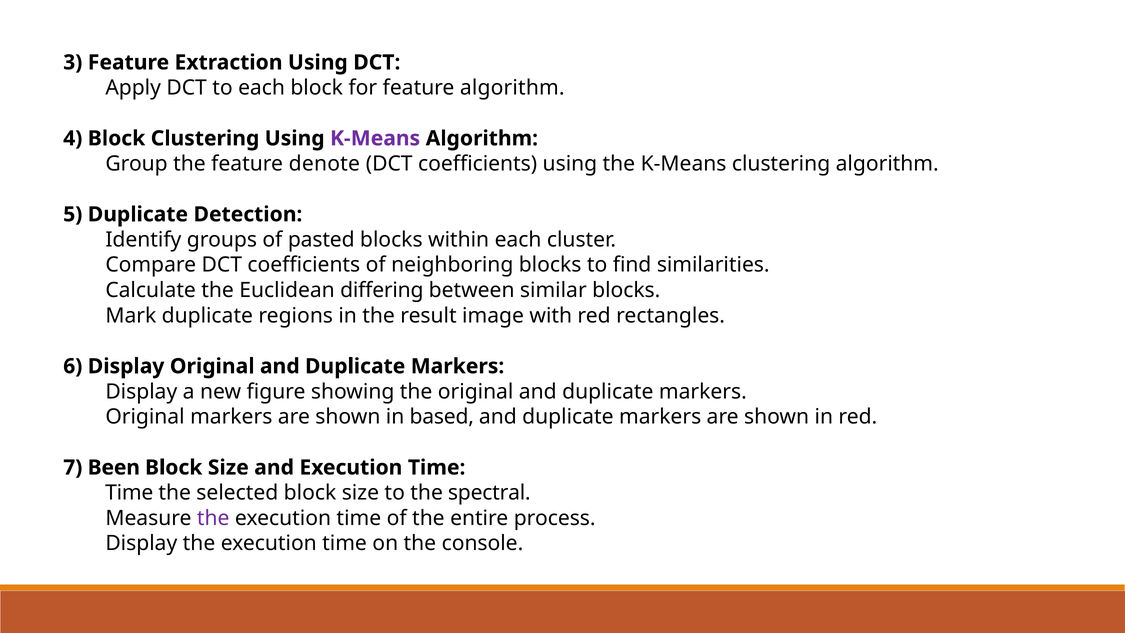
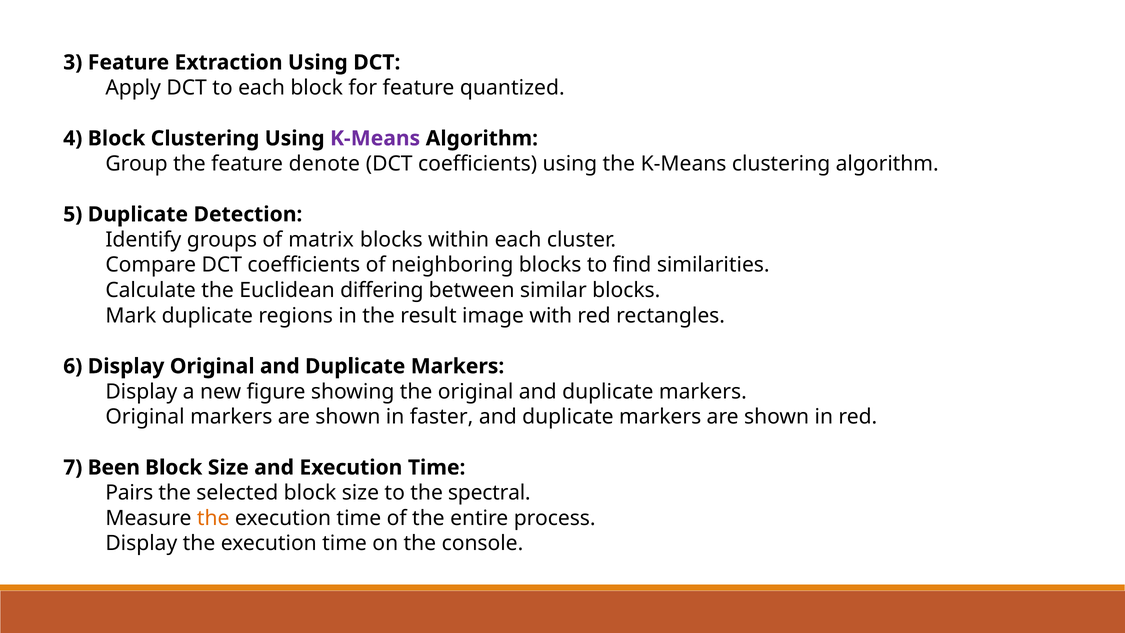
feature algorithm: algorithm -> quantized (512, 88)
pasted: pasted -> matrix (321, 240)
based: based -> faster (442, 417)
Time: Time -> Pairs (129, 493)
the colour: purple -> orange (213, 518)
